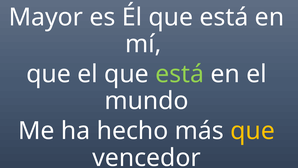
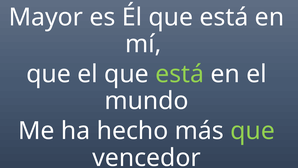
que colour: yellow -> light green (253, 131)
